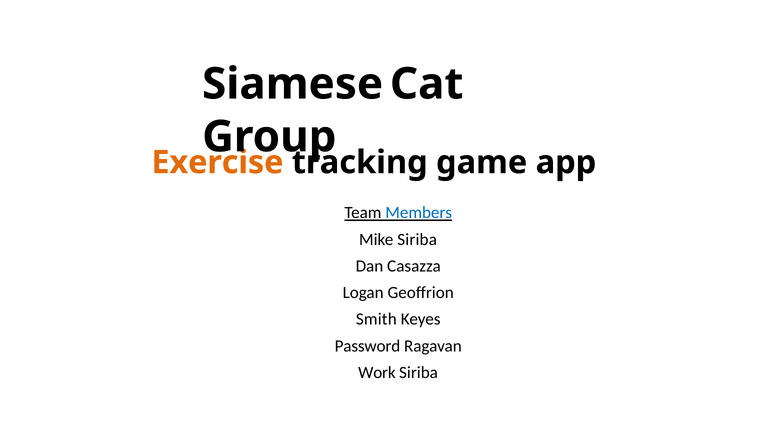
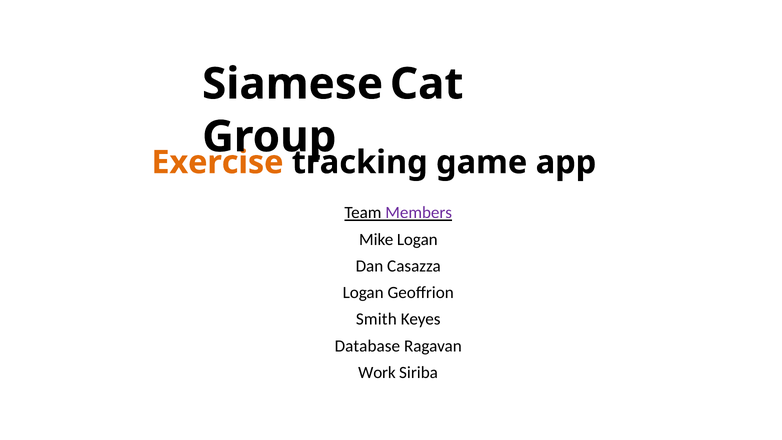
Members colour: blue -> purple (419, 213)
Mike Siriba: Siriba -> Logan (417, 239)
Password: Password -> Database (367, 346)
